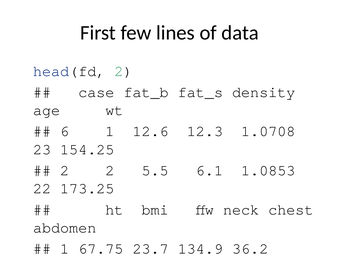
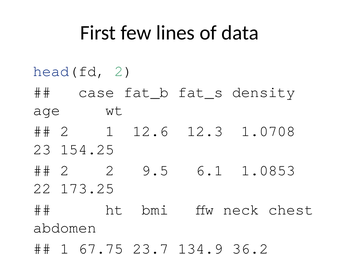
6: 6 -> 2 (65, 131)
5.5: 5.5 -> 9.5 (155, 171)
